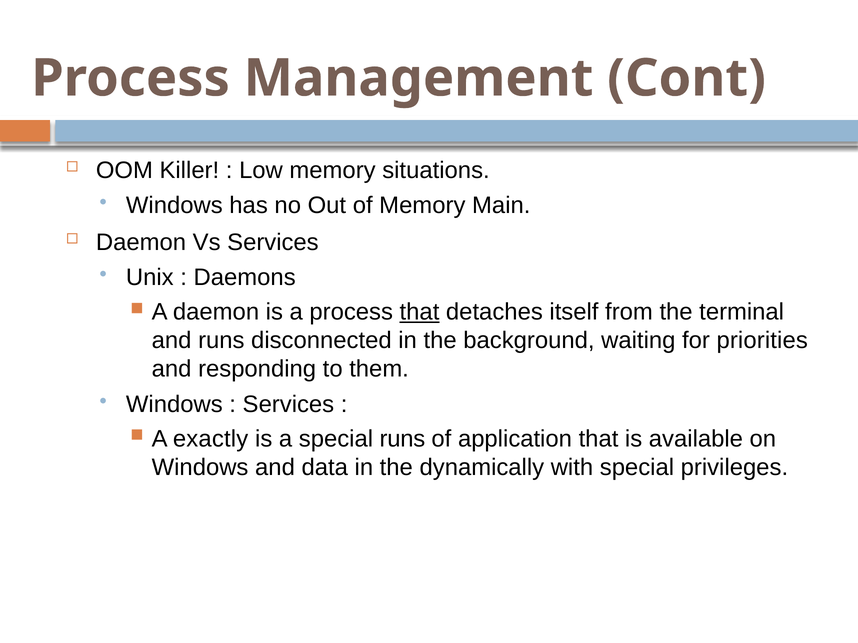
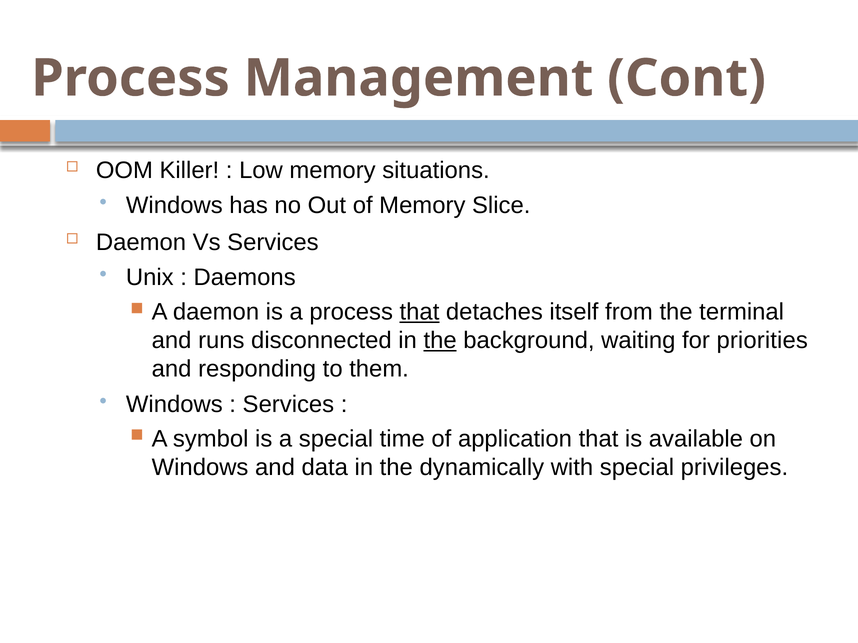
Main: Main -> Slice (501, 206)
the underline: none -> present (440, 341)
exactly: exactly -> symbol (211, 439)
special runs: runs -> time (402, 439)
